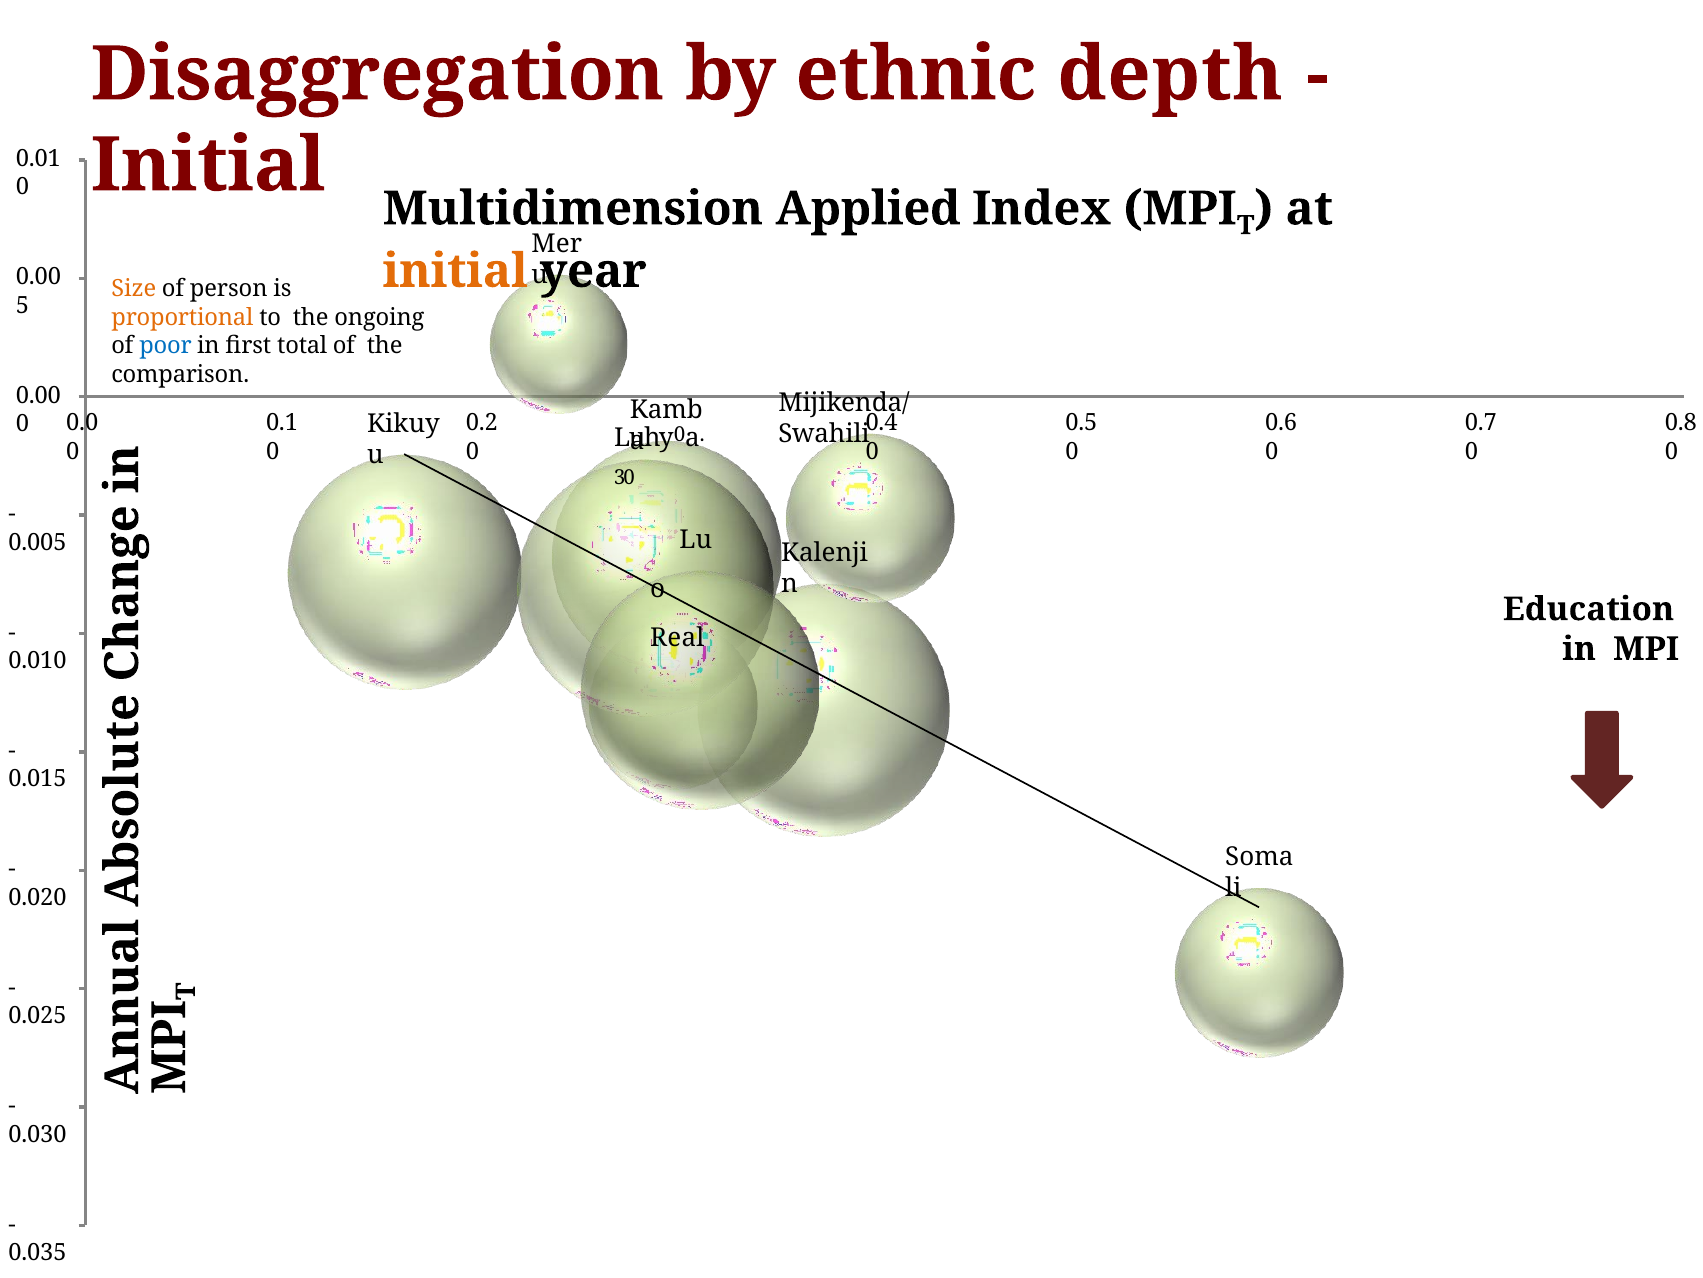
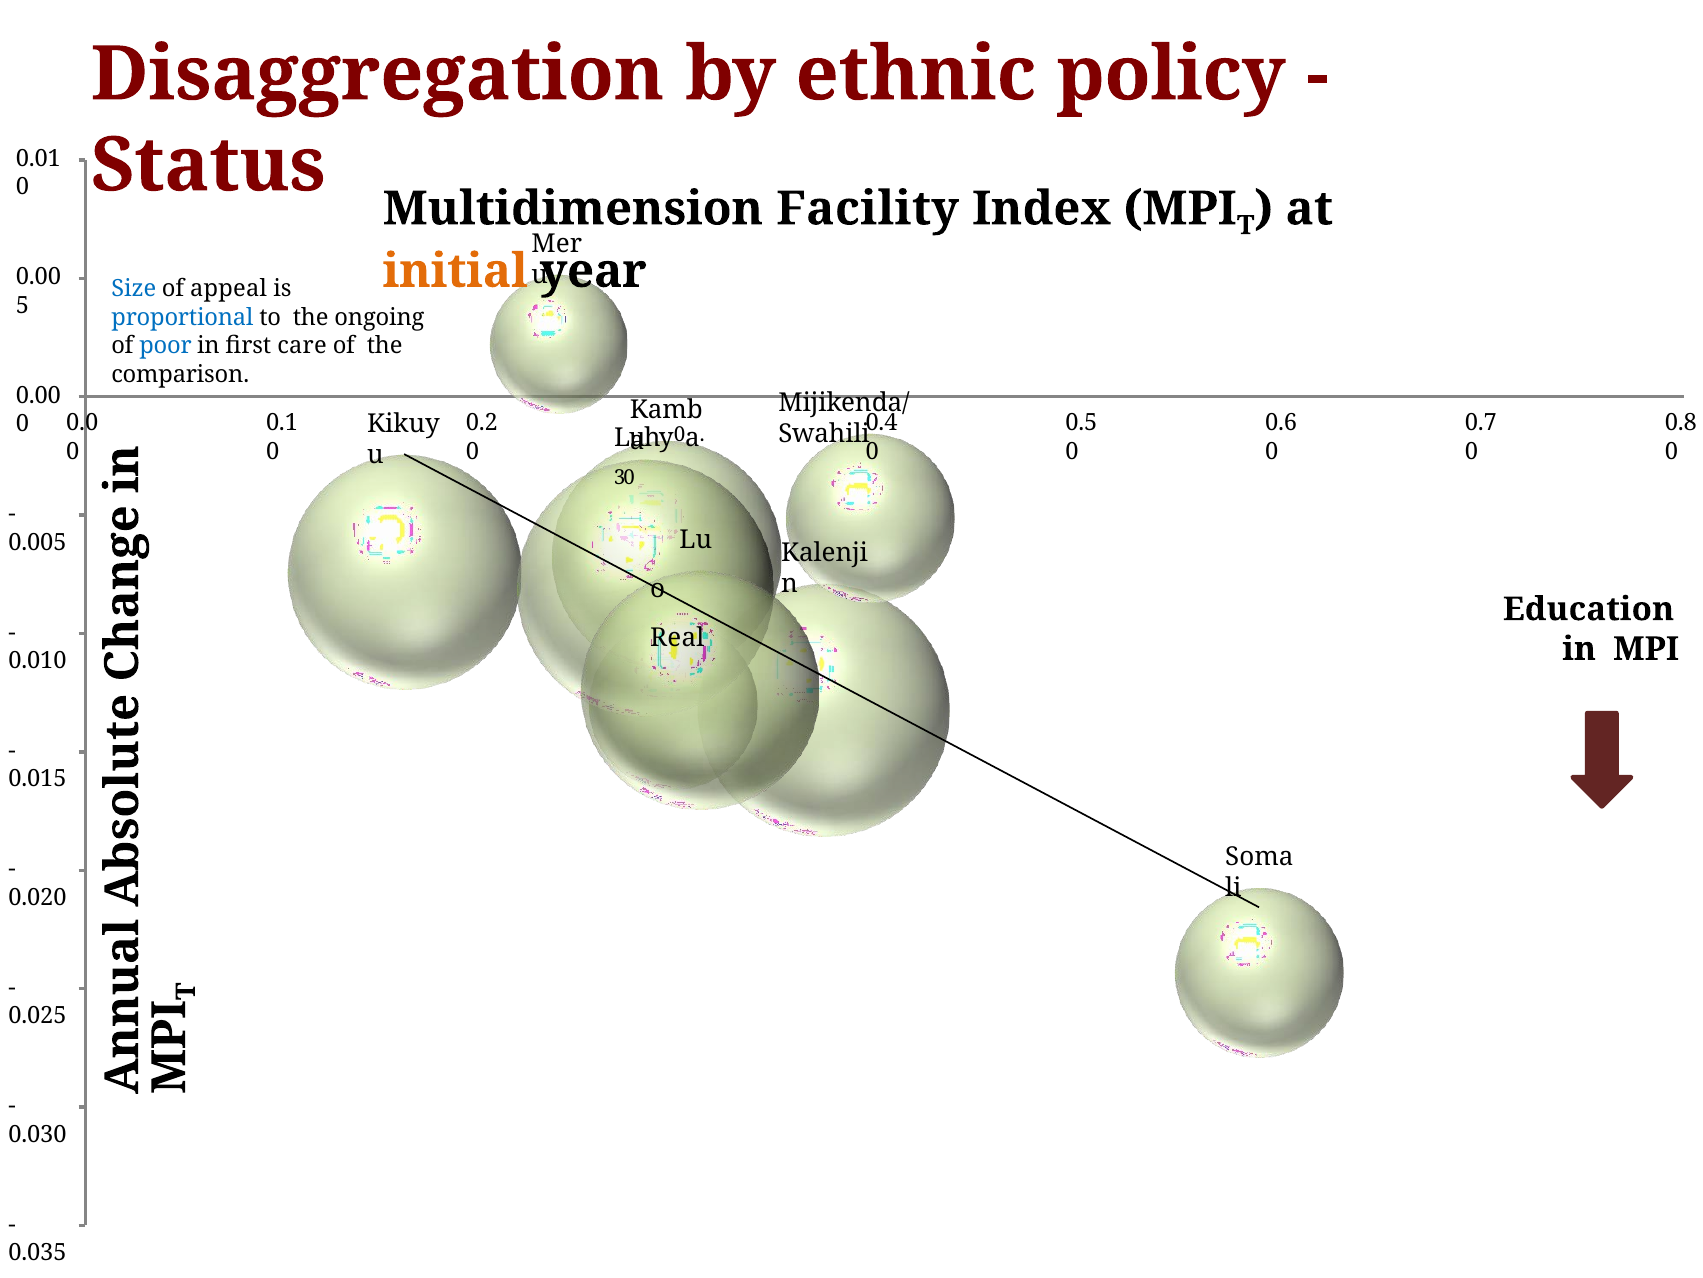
depth: depth -> policy (1171, 74)
Initial: Initial -> Status (208, 165)
Applied: Applied -> Facility (868, 209)
Size colour: orange -> blue (134, 289)
person: person -> appeal (229, 289)
proportional colour: orange -> blue (182, 317)
total: total -> care (302, 346)
